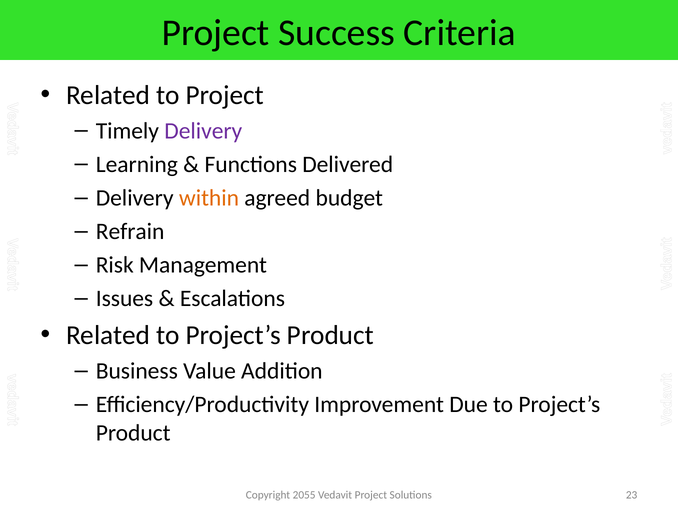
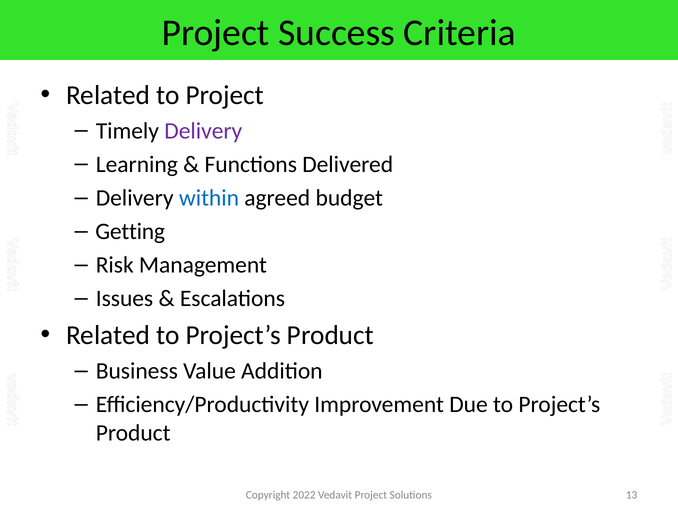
within colour: orange -> blue (209, 198)
Refrain: Refrain -> Getting (130, 231)
2055: 2055 -> 2022 (304, 495)
23: 23 -> 13 (632, 495)
